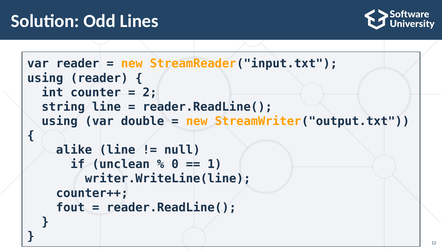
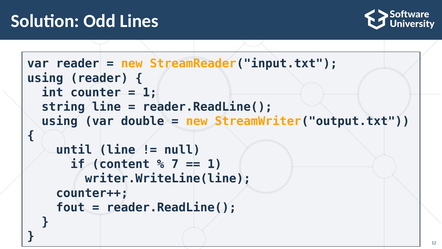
2: 2 -> 1 (150, 92)
alike: alike -> until (74, 150)
unclean: unclean -> content (121, 164)
0: 0 -> 7 (175, 164)
